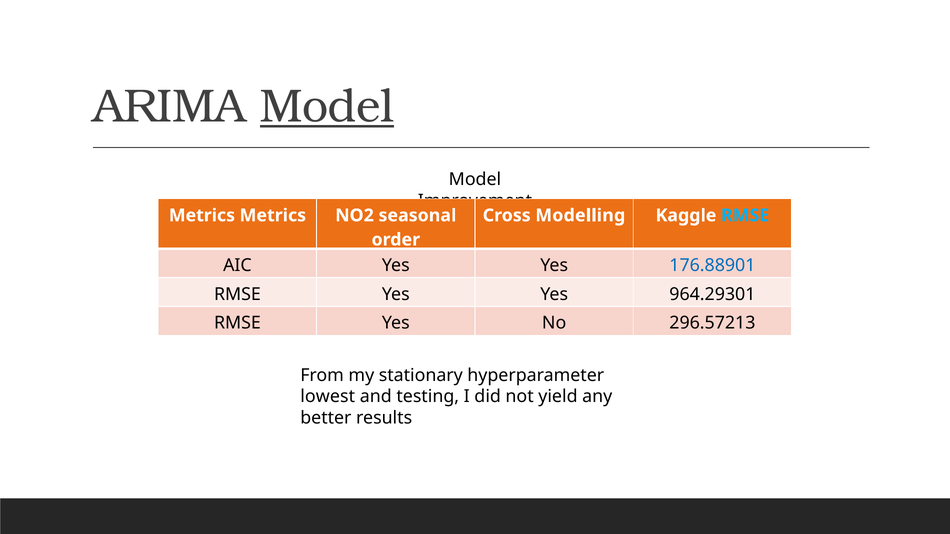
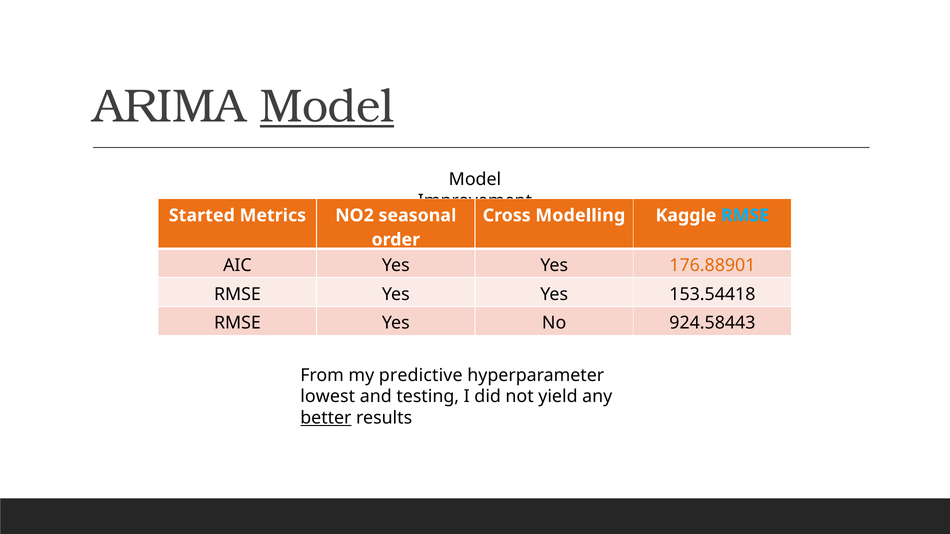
Metrics: Metrics -> Started (202, 216)
176.88901 colour: blue -> orange (712, 265)
964.29301: 964.29301 -> 153.54418 (712, 294)
296.57213: 296.57213 -> 924.58443 (712, 323)
stationary: stationary -> predictive (421, 375)
better underline: none -> present (326, 418)
